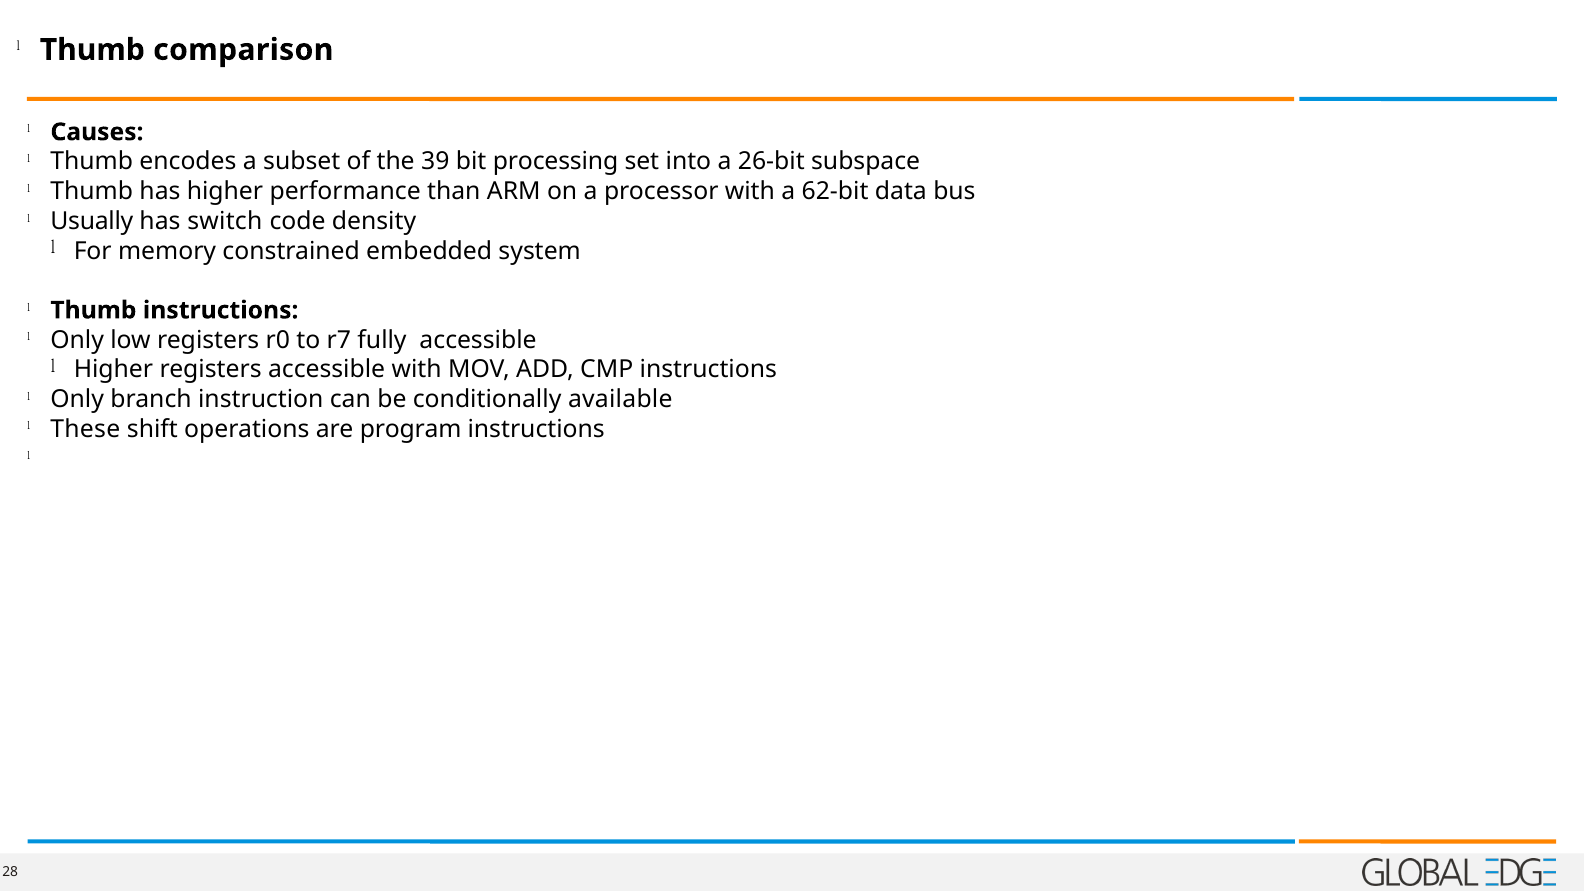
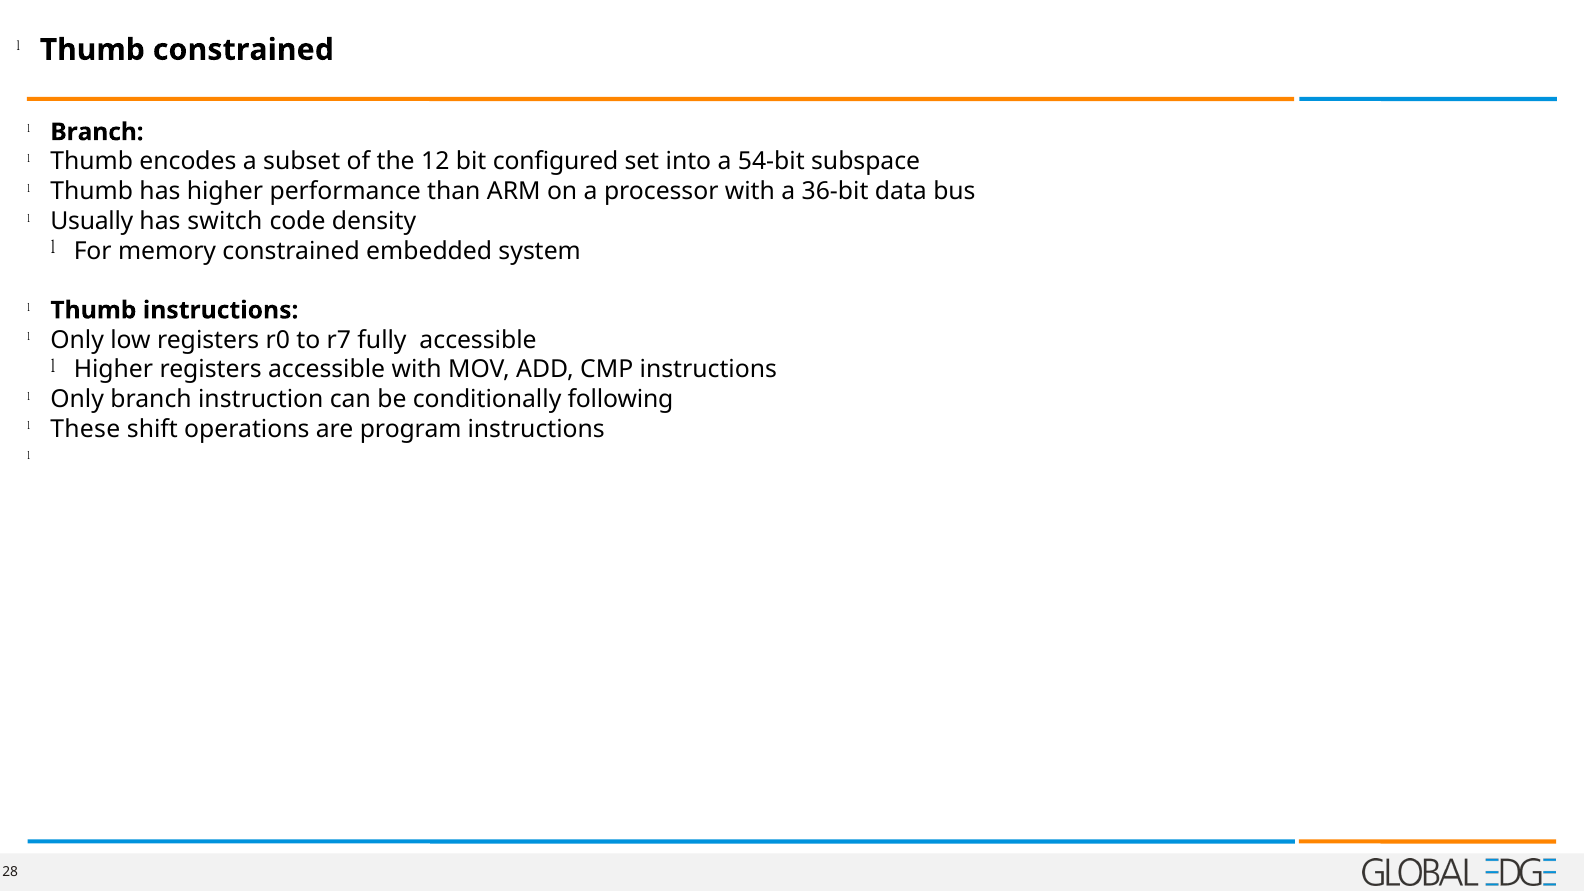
Thumb comparison: comparison -> constrained (243, 50)
Causes: Causes -> Branch (97, 132)
39: 39 -> 12 (435, 162)
processing: processing -> configured (556, 162)
26-bit: 26-bit -> 54-bit (771, 162)
62-bit: 62-bit -> 36-bit (835, 191)
available: available -> following (621, 399)
